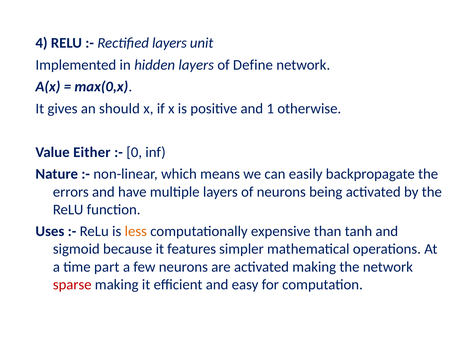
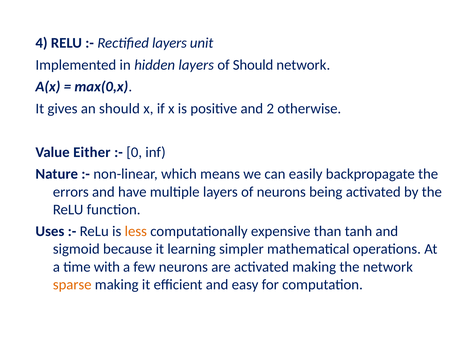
of Define: Define -> Should (253, 65)
1: 1 -> 2 (270, 109)
features: features -> learning (192, 249)
part: part -> with (107, 267)
sparse colour: red -> orange (72, 285)
